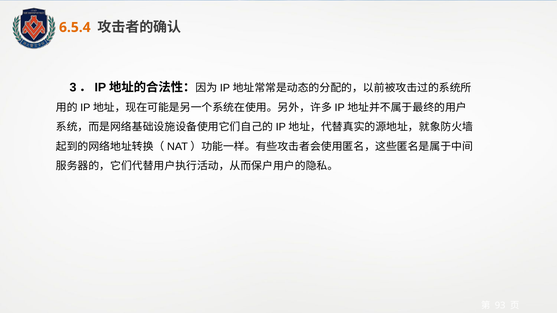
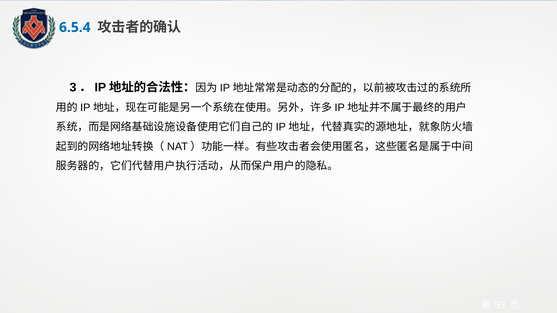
6.5.4 colour: orange -> blue (75, 27)
